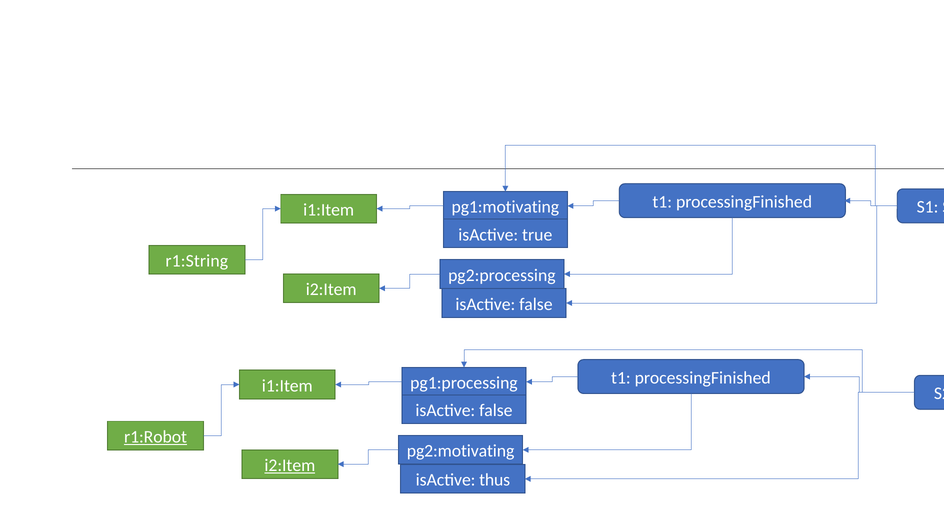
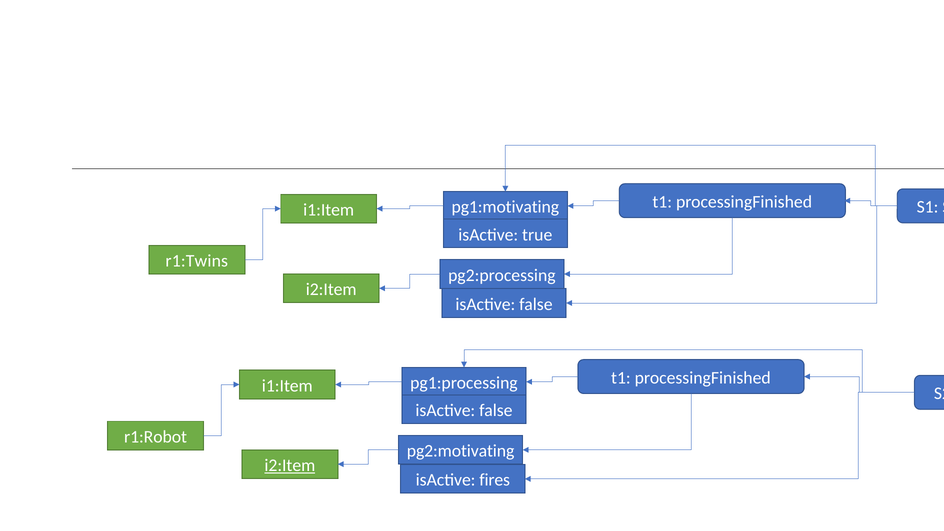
r1:String: r1:String -> r1:Twins (197, 261)
r1:Robot underline: present -> none (156, 437)
thus: thus -> fires (495, 480)
